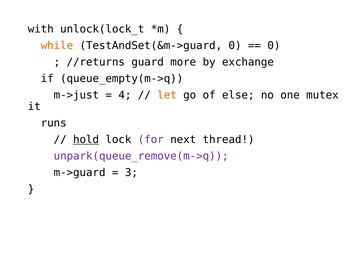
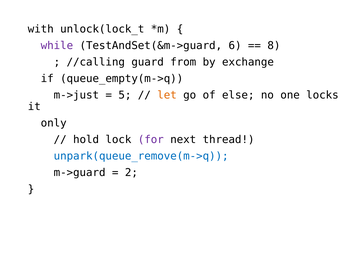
while colour: orange -> purple (57, 46)
TestAndSet(&m->guard 0: 0 -> 6 (235, 46)
0: 0 -> 8 (274, 46)
//returns: //returns -> //calling (96, 62)
more: more -> from (183, 62)
4: 4 -> 5 (125, 95)
mutex: mutex -> locks (322, 95)
runs: runs -> only (54, 123)
hold underline: present -> none (86, 140)
unpark(queue_remove(m->q colour: purple -> blue (141, 157)
3: 3 -> 2 (131, 173)
